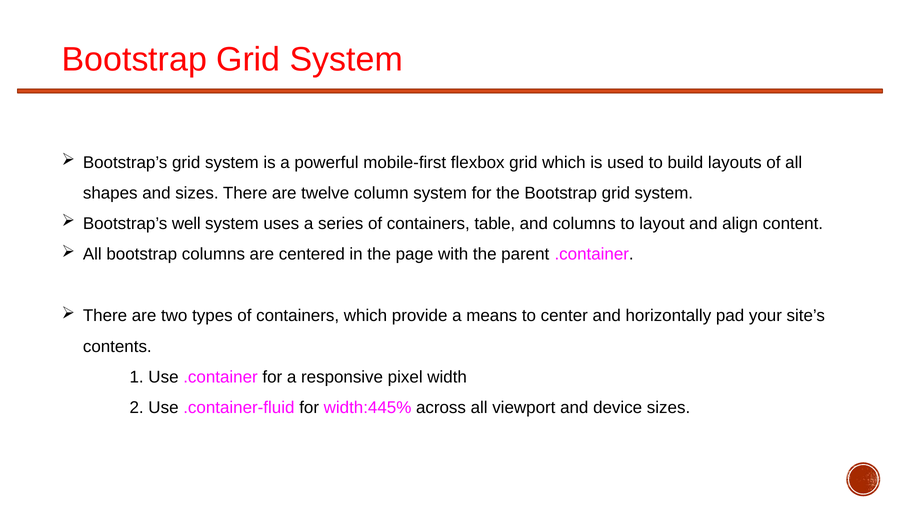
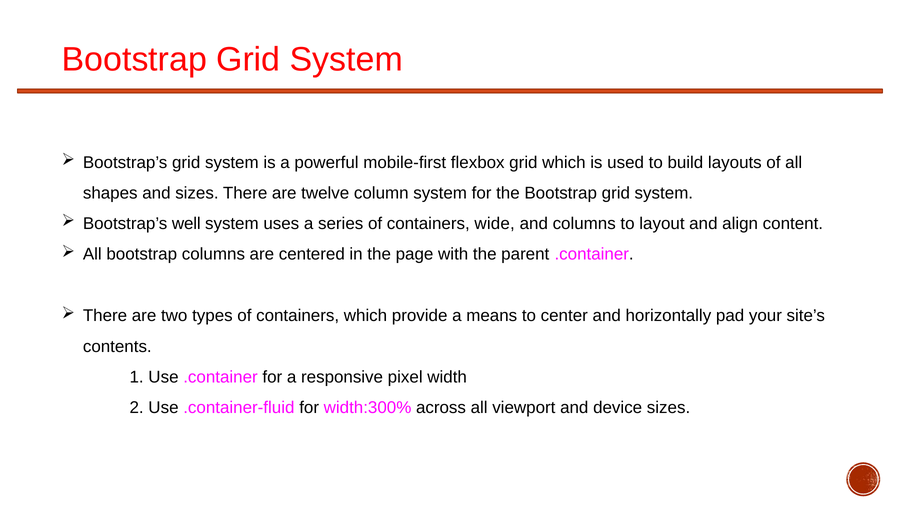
table: table -> wide (495, 224)
width:445%: width:445% -> width:300% (368, 408)
